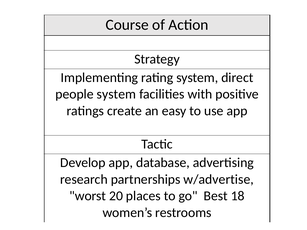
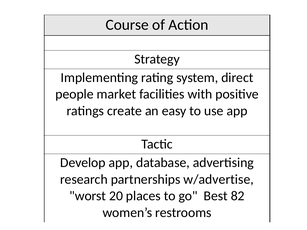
people system: system -> market (116, 94)
18: 18 -> 82 (238, 196)
